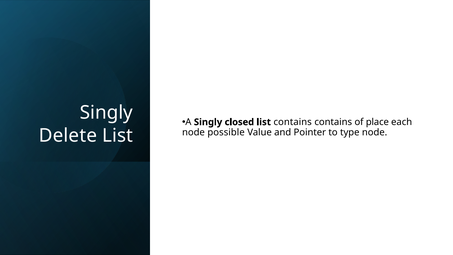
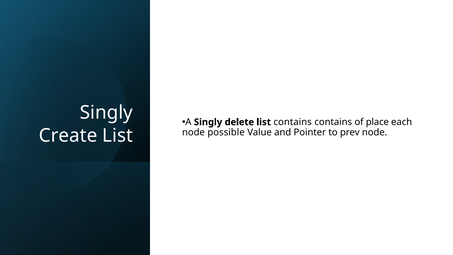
closed: closed -> delete (239, 122)
type: type -> prev (350, 132)
Delete: Delete -> Create (68, 136)
